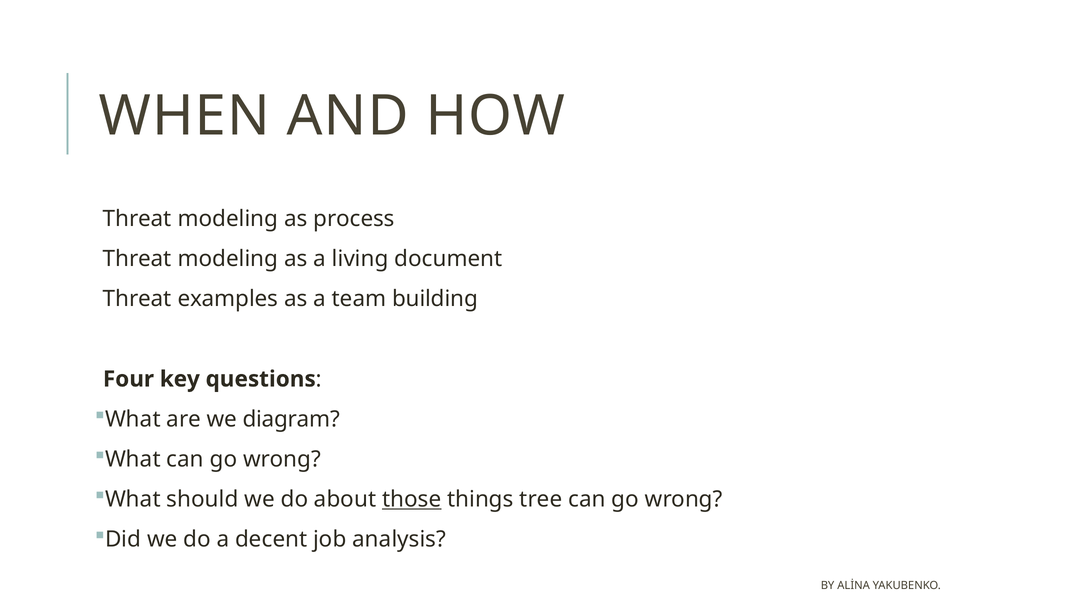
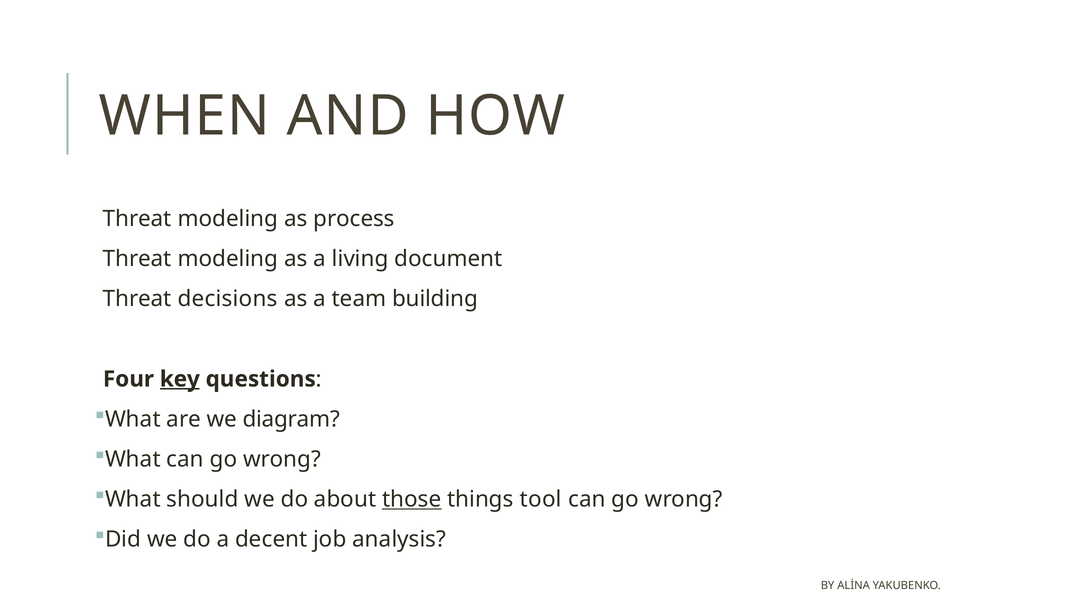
examples: examples -> decisions (228, 299)
key underline: none -> present (180, 379)
tree: tree -> tool (541, 499)
